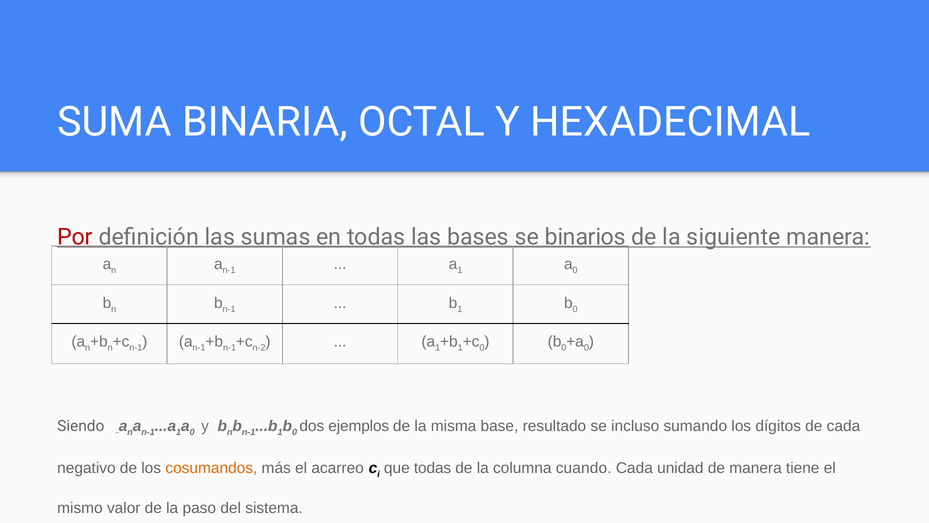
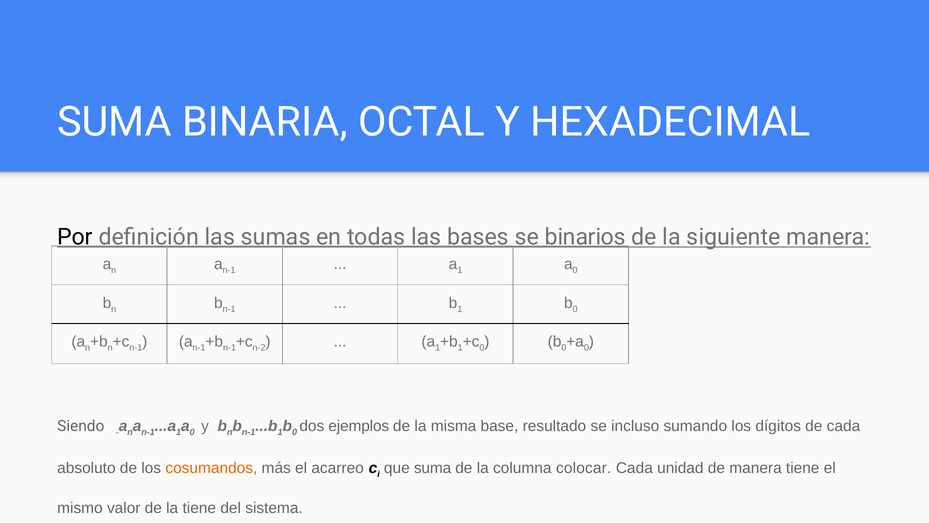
Por colour: red -> black (75, 237)
negativo: negativo -> absoluto (86, 468)
que todas: todas -> suma (433, 468)
cuando: cuando -> colocar (584, 468)
la paso: paso -> tiene (199, 508)
